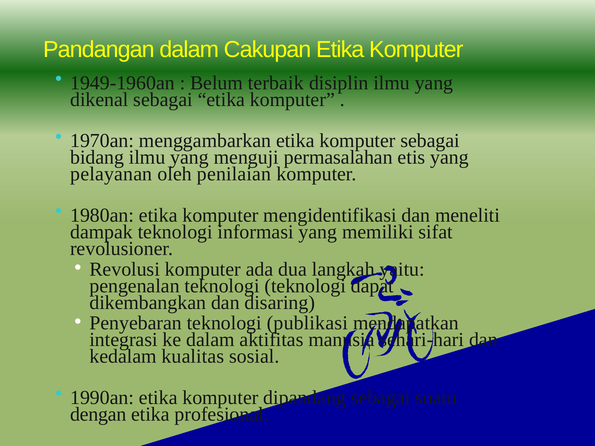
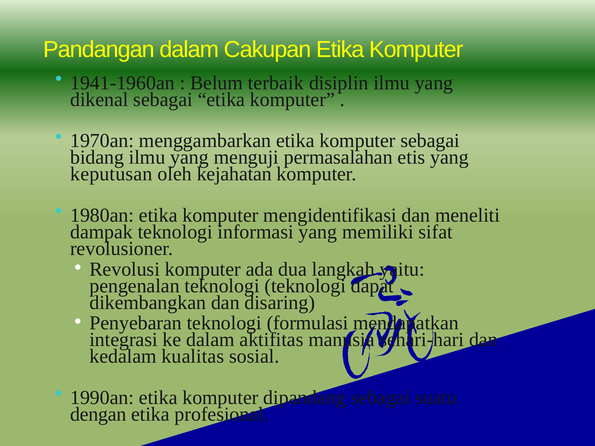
1949-1960an: 1949-1960an -> 1941-1960an (122, 83)
pelayanan: pelayanan -> keputusan (111, 174)
penilaian: penilaian -> kejahatan (234, 174)
publikasi: publikasi -> formulasi (307, 323)
